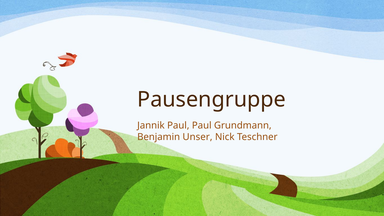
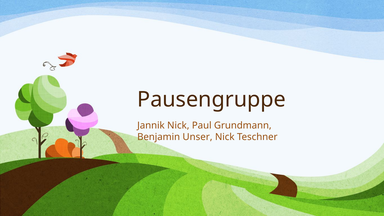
Jannik Paul: Paul -> Nick (178, 125)
